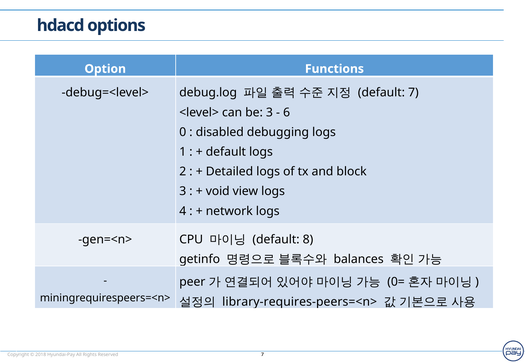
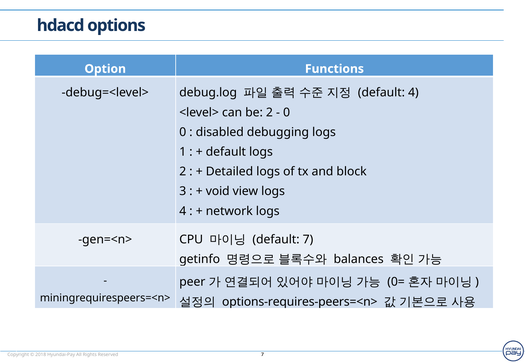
default 7: 7 -> 4 (413, 93)
be 3: 3 -> 2 (269, 112)
6: 6 -> 0 (287, 112)
default 8: 8 -> 7 (308, 240)
library-requires-peers=<n>: library-requires-peers=<n> -> options-requires-peers=<n> (300, 302)
